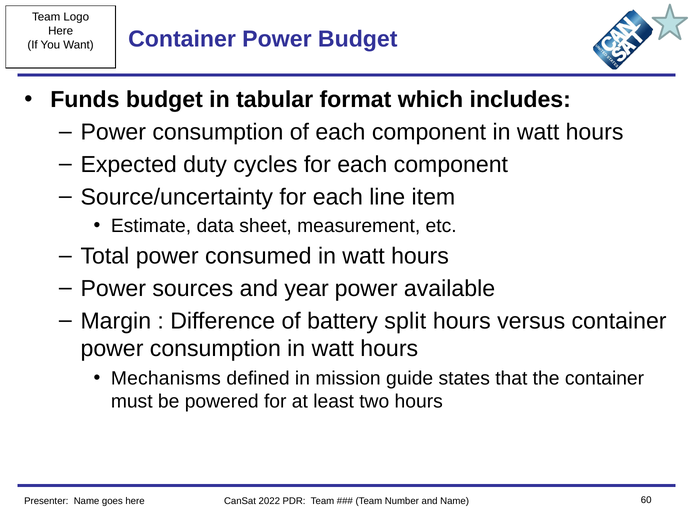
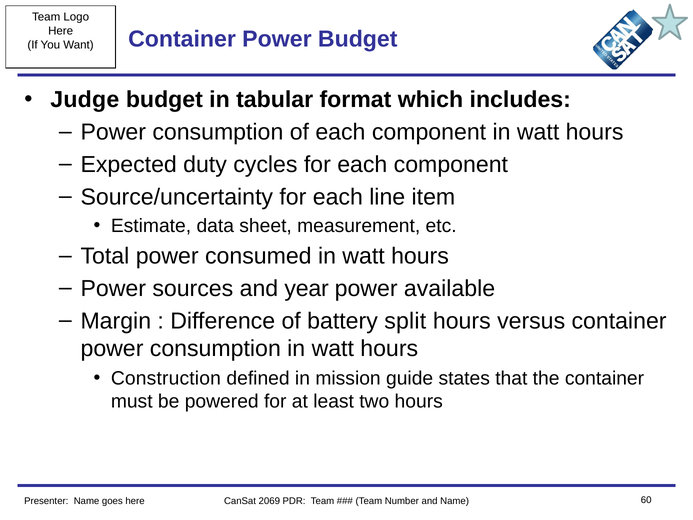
Funds: Funds -> Judge (85, 100)
Mechanisms: Mechanisms -> Construction (166, 378)
2022: 2022 -> 2069 (269, 501)
